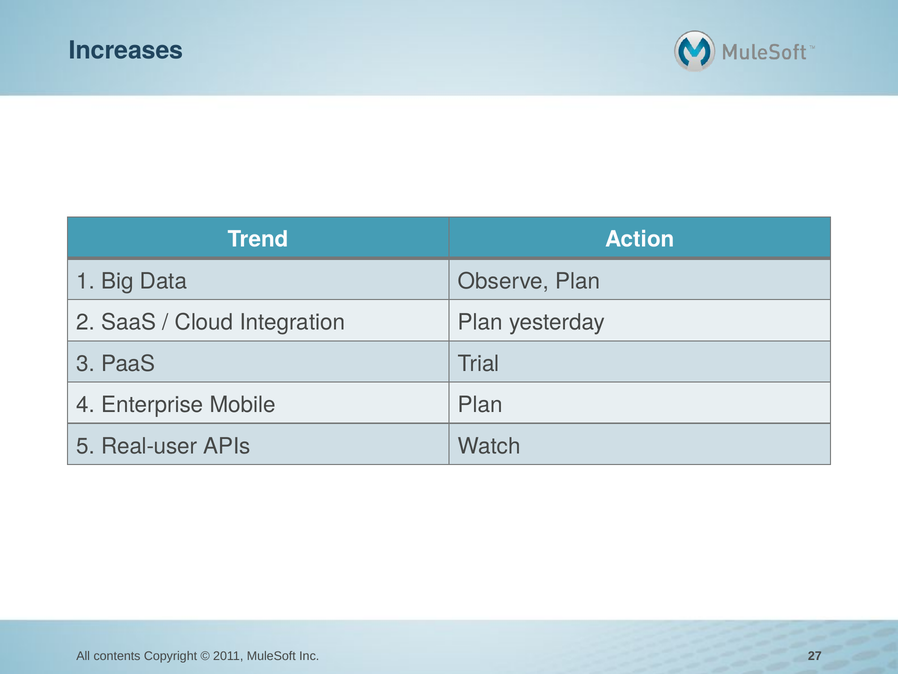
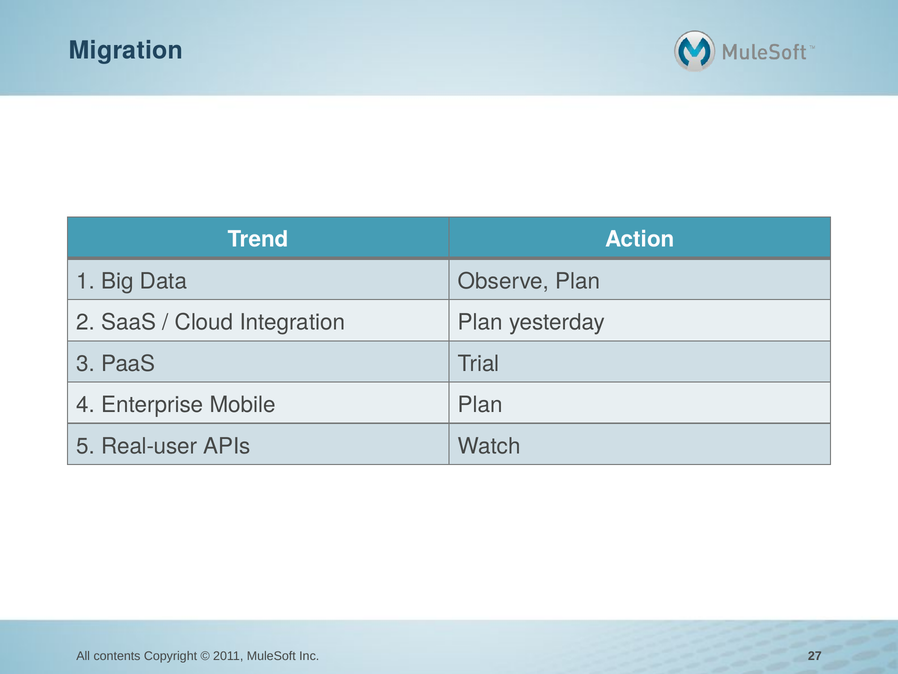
Increases: Increases -> Migration (126, 50)
